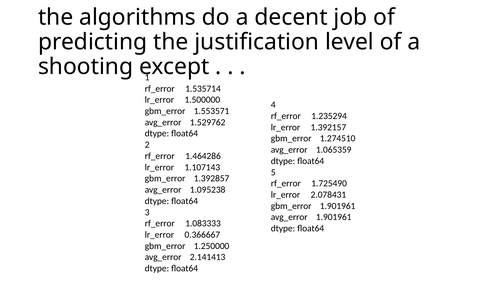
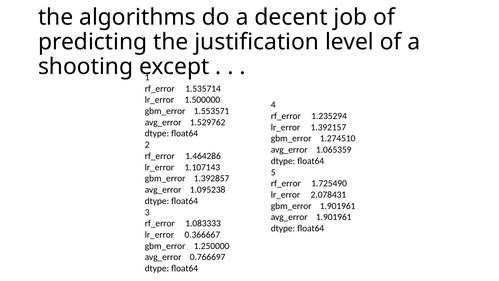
2.141413: 2.141413 -> 0.766697 (208, 257)
